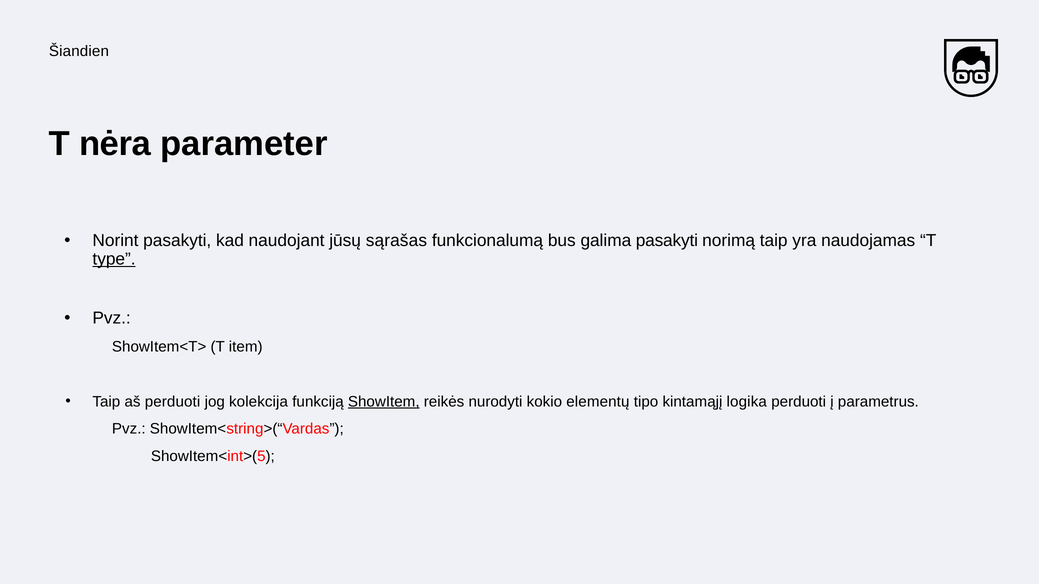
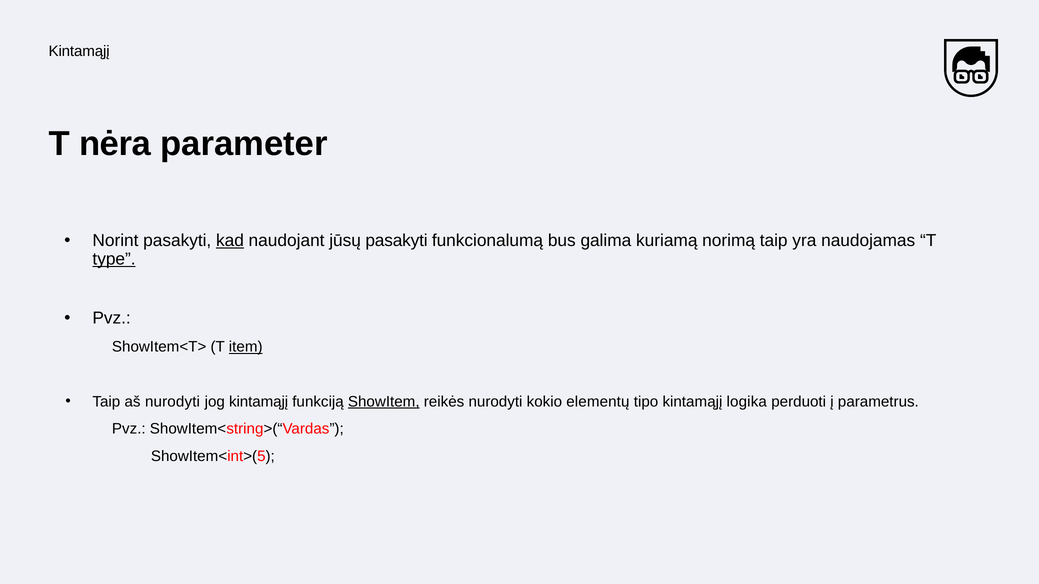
Šiandien: Šiandien -> Kintamąjį (79, 51)
kad underline: none -> present (230, 241)
jūsų sąrašas: sąrašas -> pasakyti (397, 241)
galima pasakyti: pasakyti -> kuriamą (667, 241)
item underline: none -> present (246, 347)
aš perduoti: perduoti -> nurodyti (172, 402)
jog kolekcija: kolekcija -> kintamąjį (259, 402)
